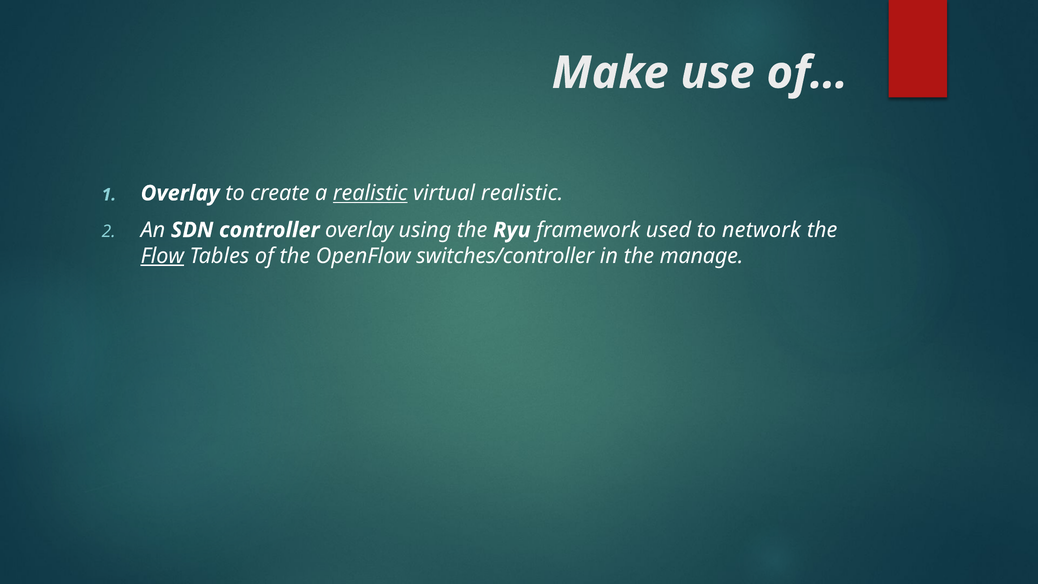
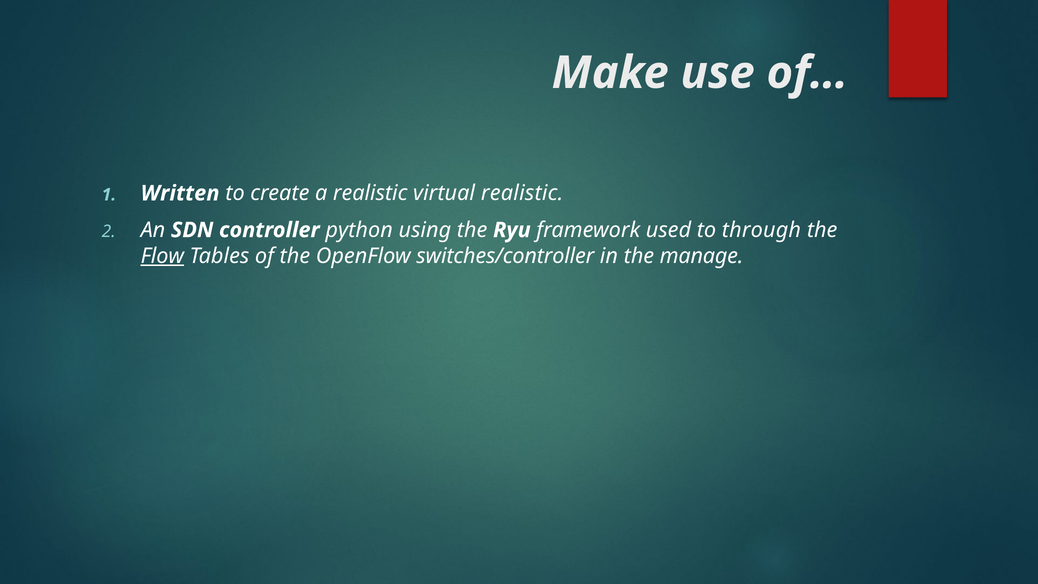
Overlay: Overlay -> Written (180, 193)
realistic underline: present -> none (370, 193)
controller overlay: overlay -> python (359, 230)
network: network -> through (761, 230)
